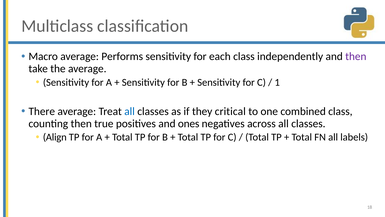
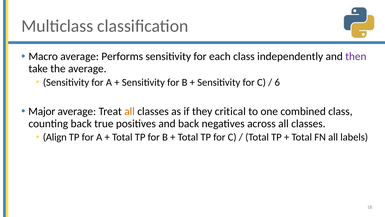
1: 1 -> 6 (277, 82)
There: There -> Major (42, 111)
all colour: blue -> orange (130, 111)
counting then: then -> back (81, 123)
and ones: ones -> back (189, 123)
